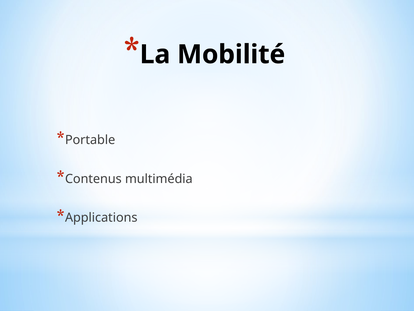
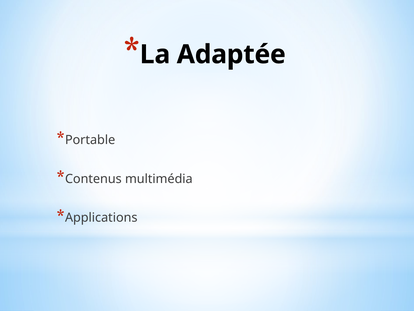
Mobilité: Mobilité -> Adaptée (231, 54)
